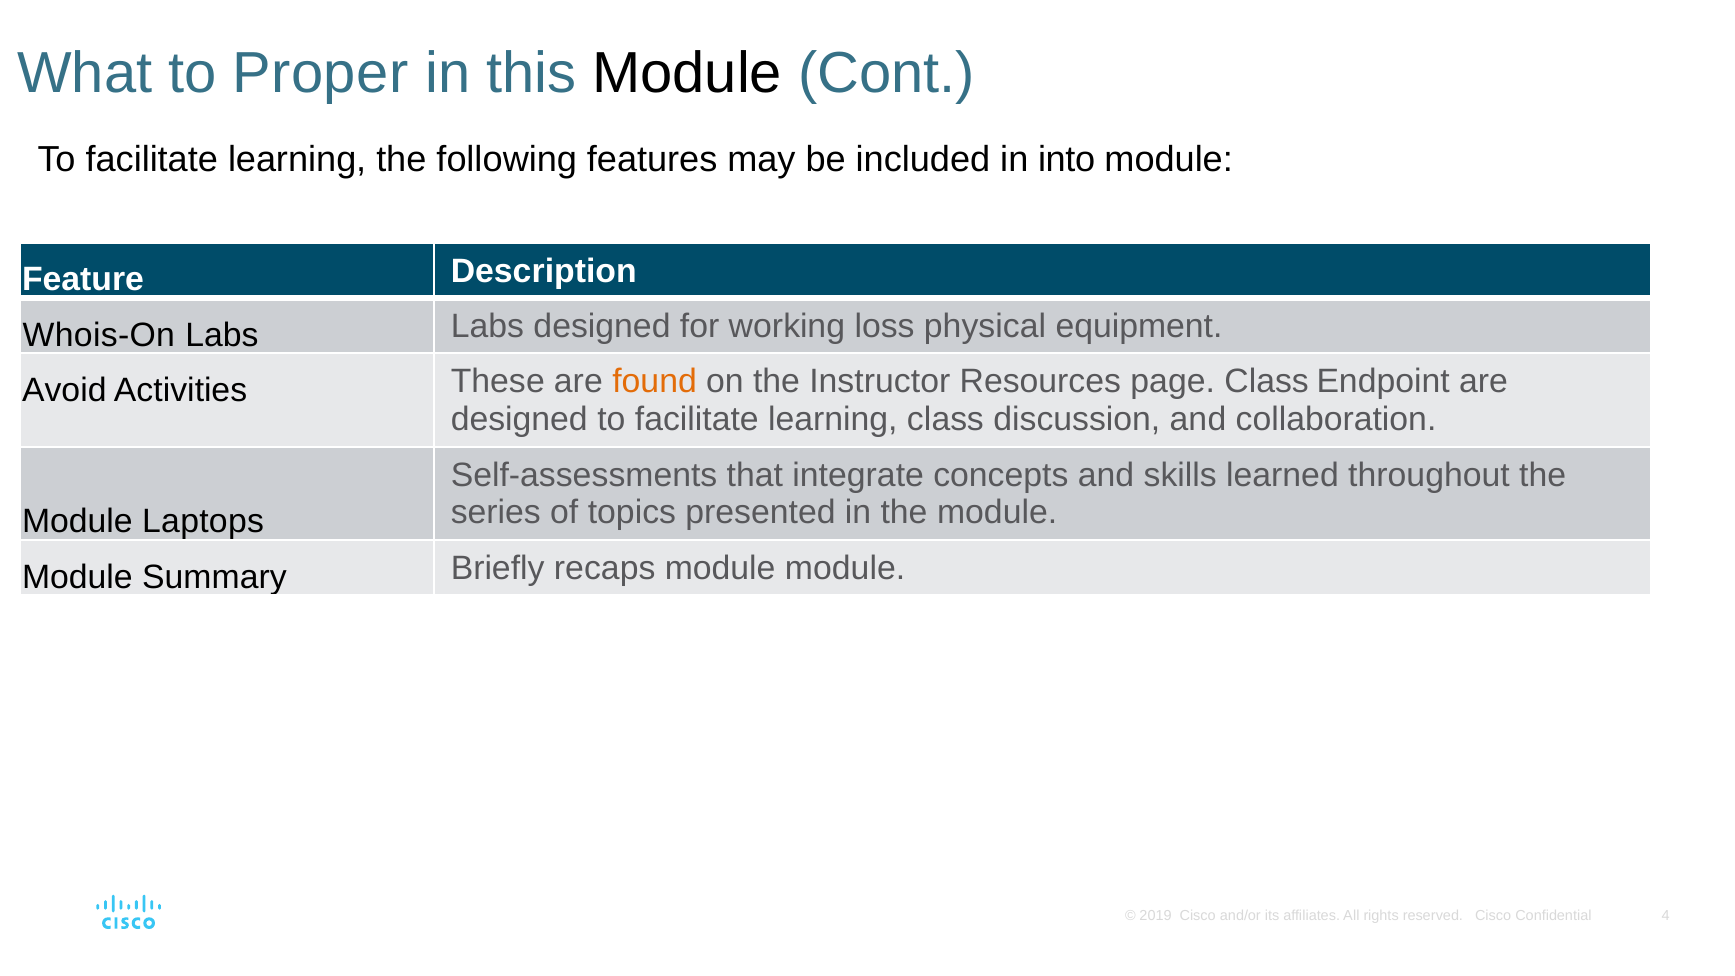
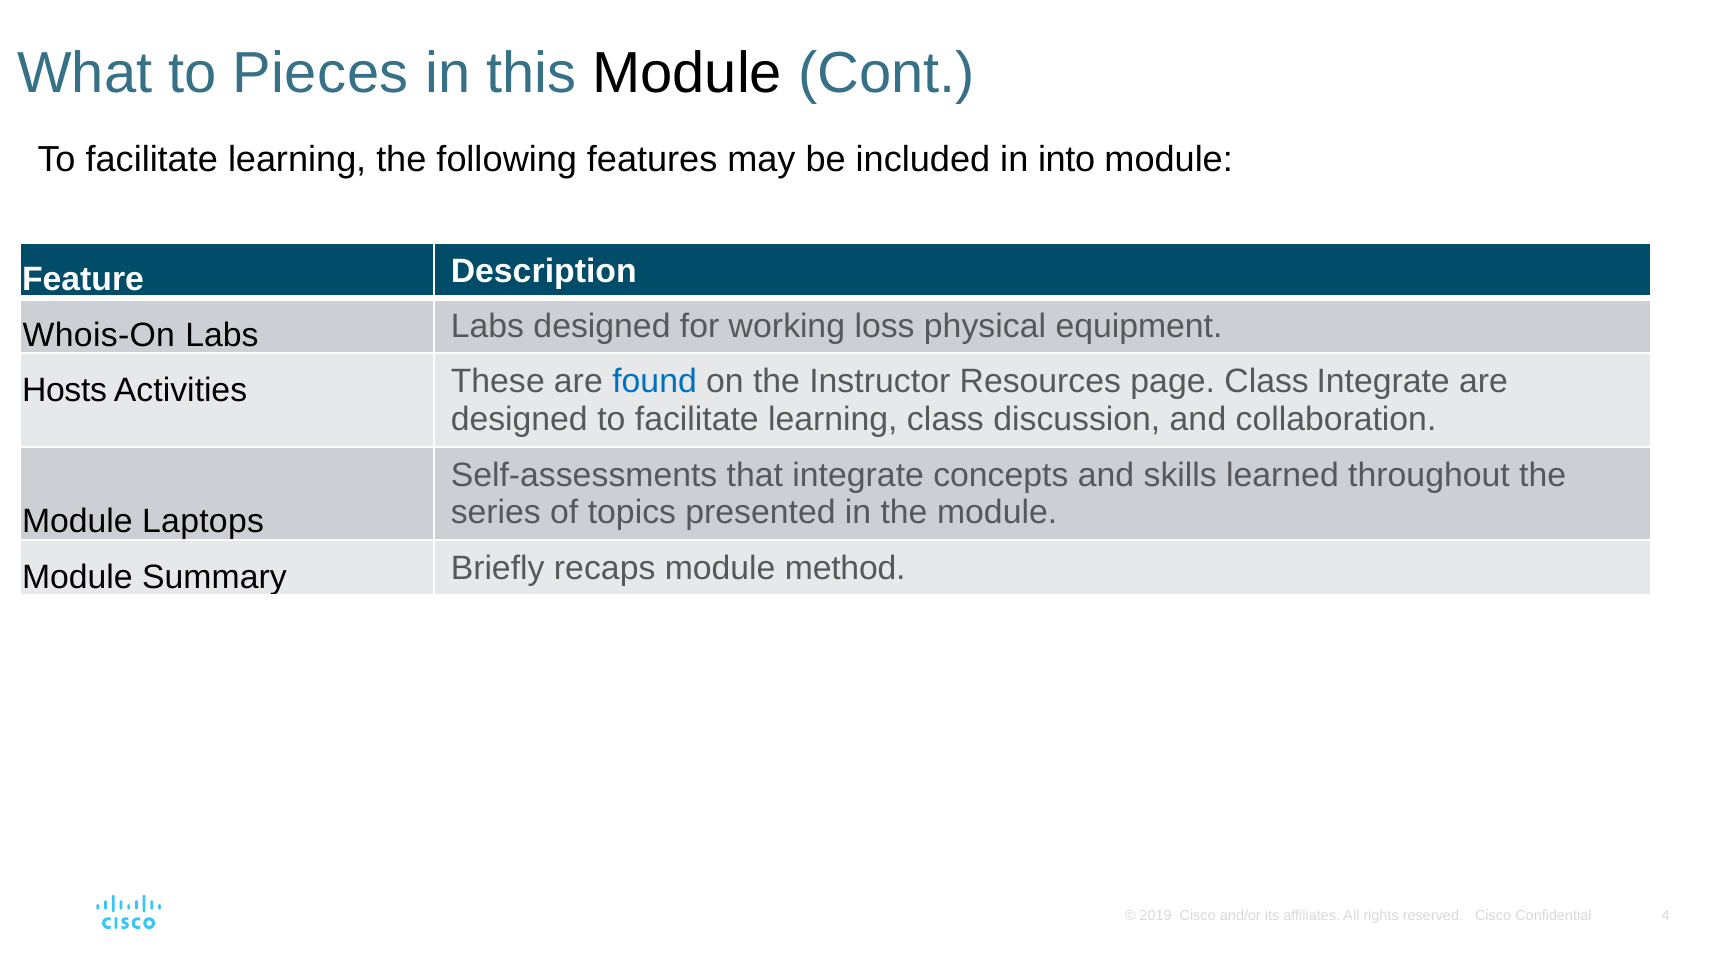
Proper: Proper -> Pieces (321, 73)
Avoid: Avoid -> Hosts (64, 390)
found colour: orange -> blue (655, 382)
Class Endpoint: Endpoint -> Integrate (1383, 382)
recaps module module: module -> method (845, 568)
